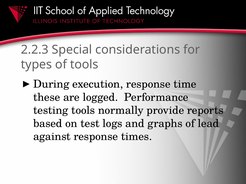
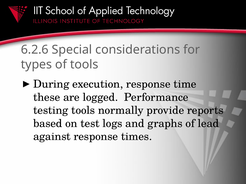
2.2.3: 2.2.3 -> 6.2.6 (35, 50)
